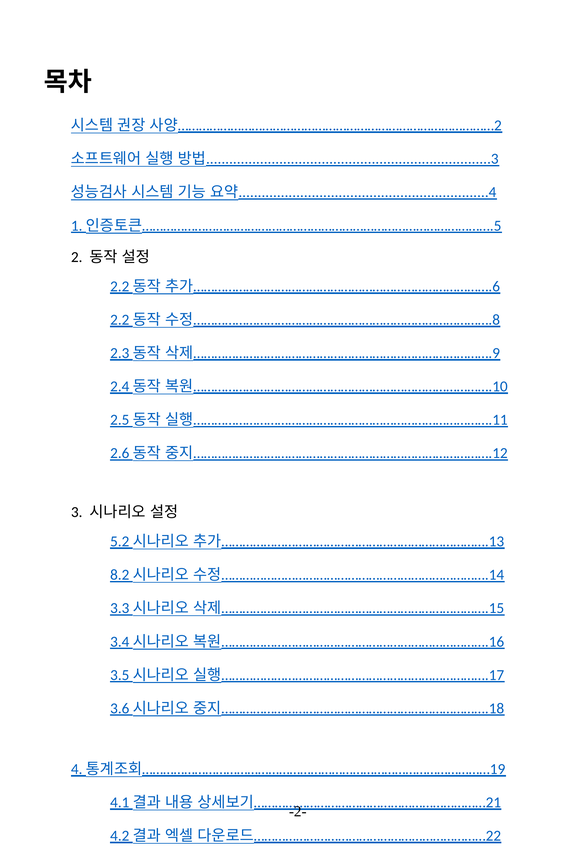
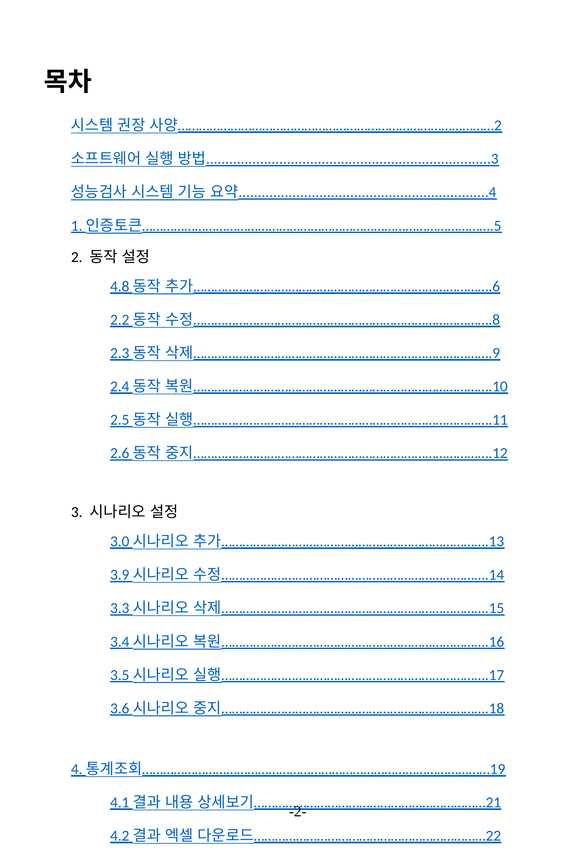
2.2: 2.2 -> 4.8 (120, 286)
5.2: 5.2 -> 3.0 (120, 541)
8.2: 8.2 -> 3.9 (120, 574)
